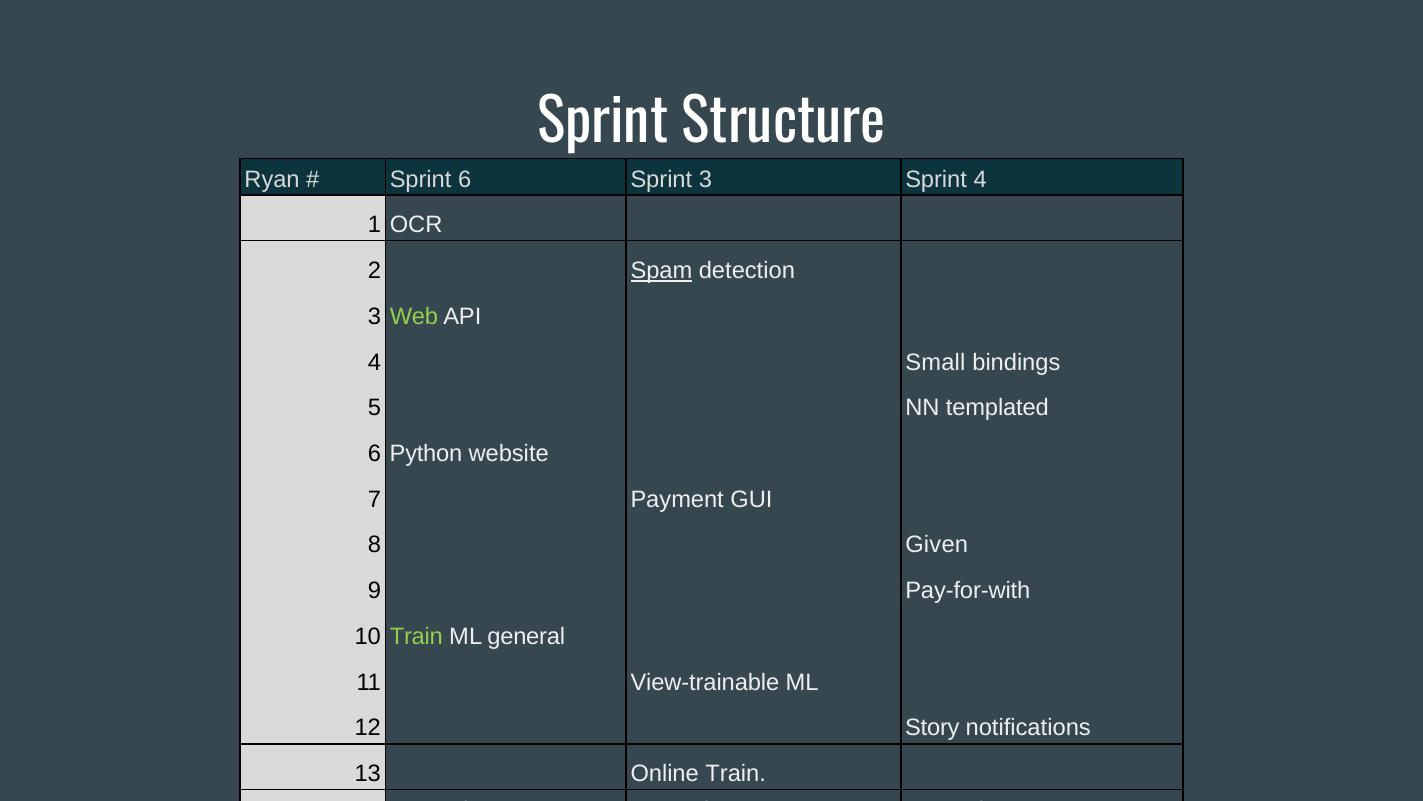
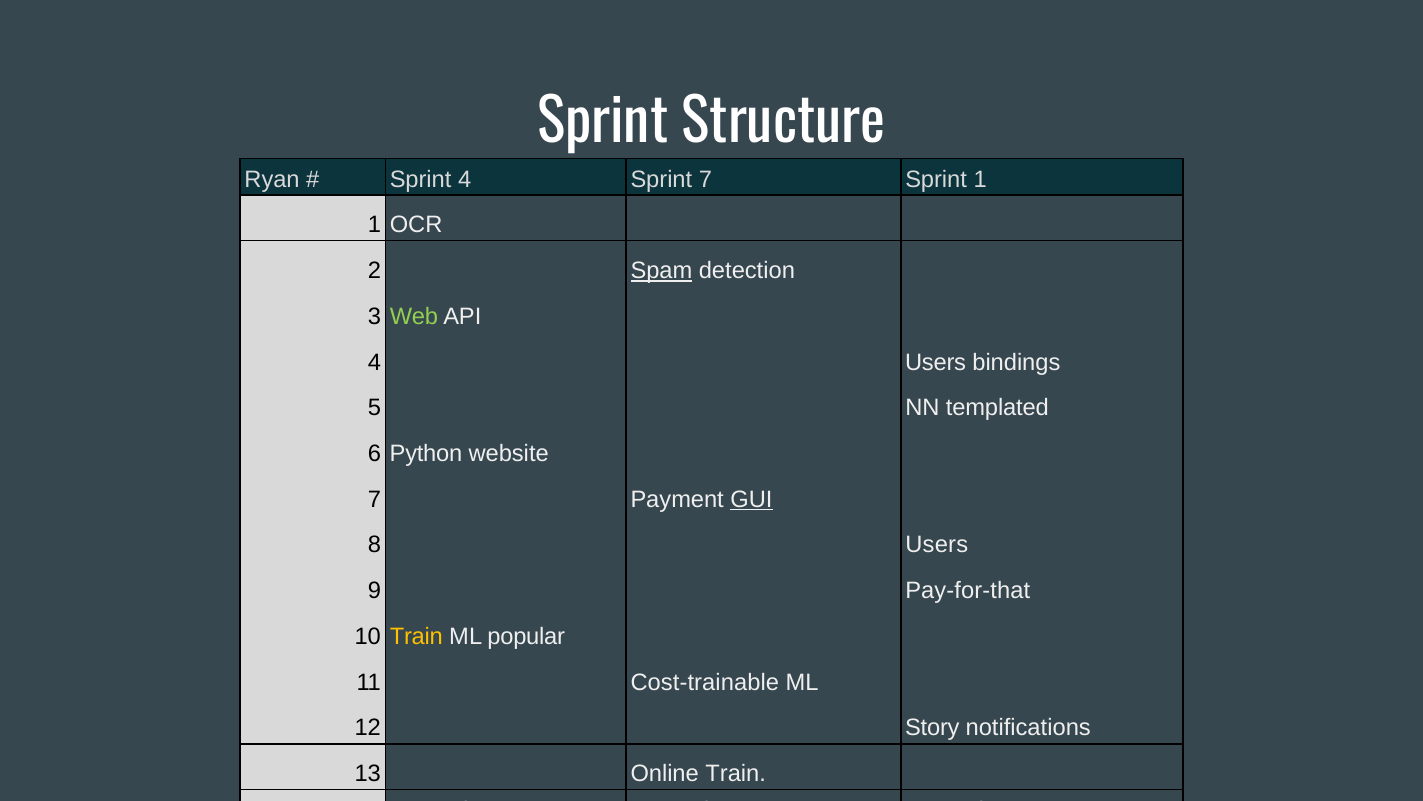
Sprint 6: 6 -> 4 (465, 179)
Sprint 3: 3 -> 7 (706, 179)
Sprint 4: 4 -> 1 (980, 179)
4 Small: Small -> Users (936, 362)
GUI underline: none -> present (751, 499)
8 Given: Given -> Users (937, 545)
Pay-for-with: Pay-for-with -> Pay-for-that (968, 591)
Train colour: light green -> yellow (416, 636)
general: general -> popular (526, 636)
View-trainable: View-trainable -> Cost-trainable (705, 682)
